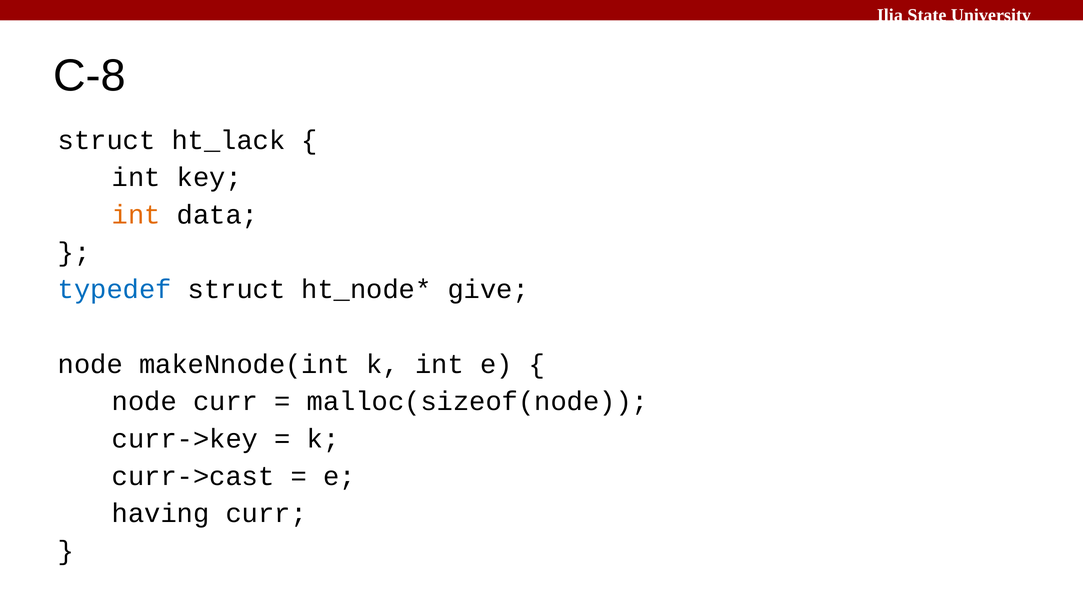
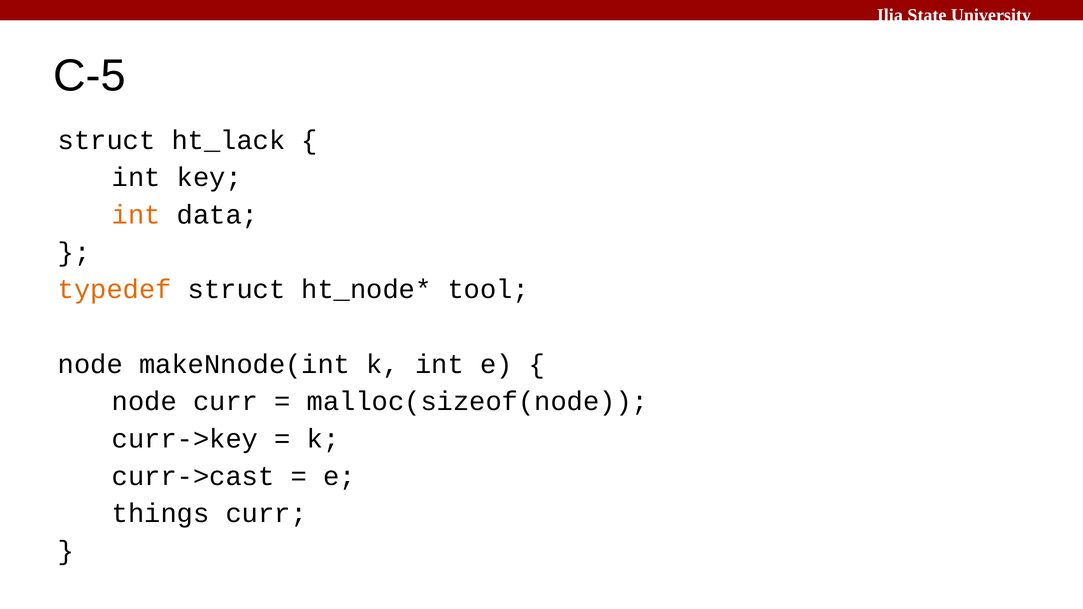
C-8: C-8 -> C-5 (89, 76)
typedef colour: blue -> orange (115, 290)
give: give -> tool (488, 290)
having: having -> things (161, 514)
